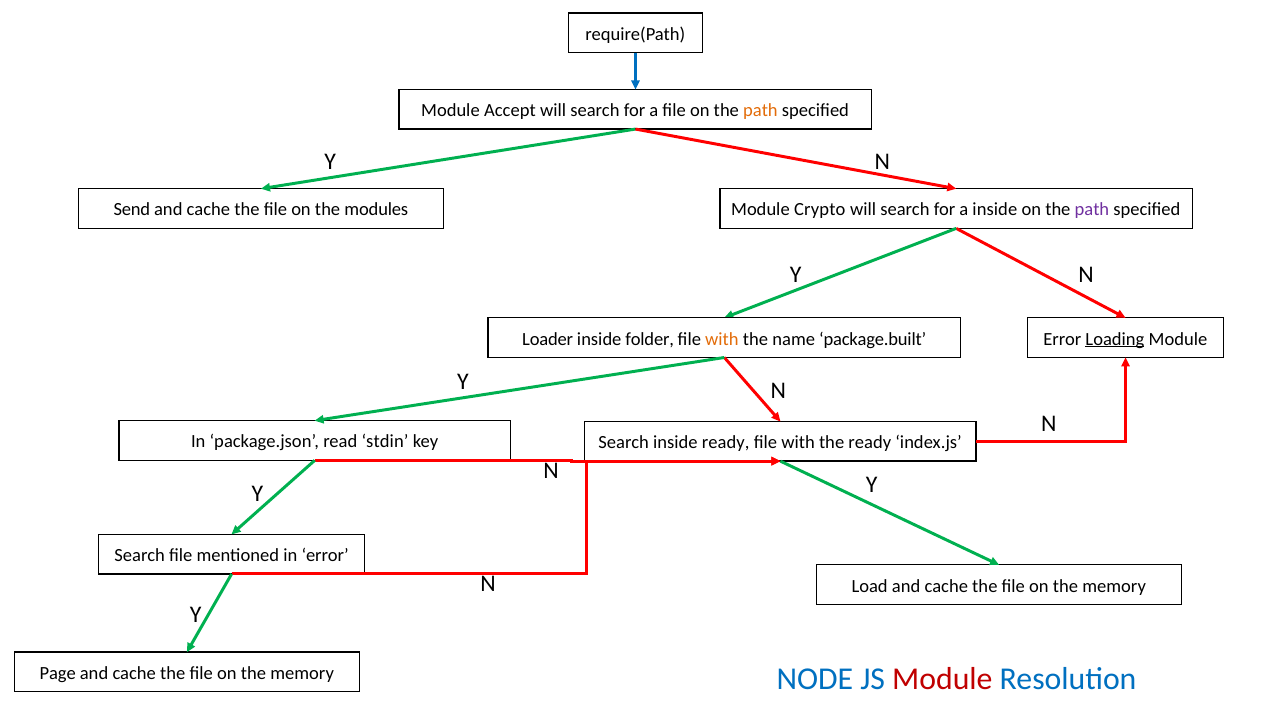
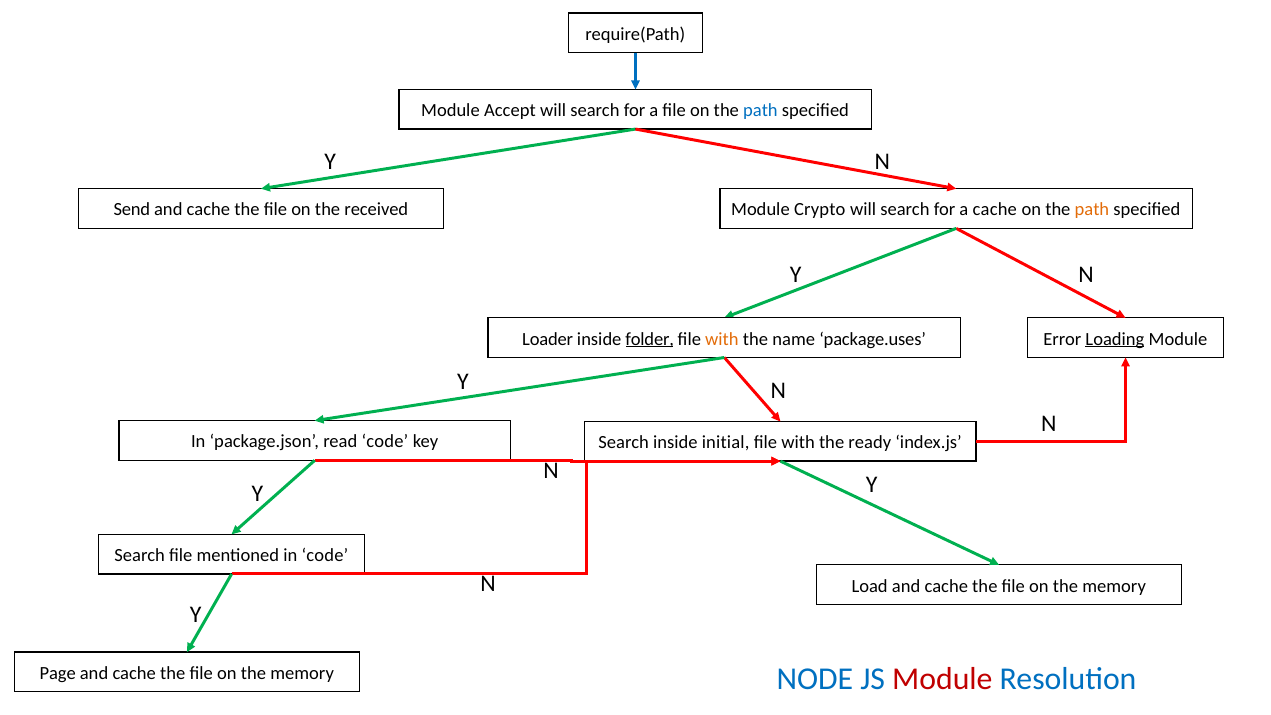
path colour: orange -> blue (760, 110)
modules: modules -> received (376, 210)
a inside: inside -> cache (995, 210)
path colour: purple -> orange (1092, 210)
folder underline: none -> present (650, 339)
package.built: package.built -> package.uses (873, 339)
read stdin: stdin -> code (385, 442)
inside ready: ready -> initial (726, 443)
in error: error -> code (325, 555)
